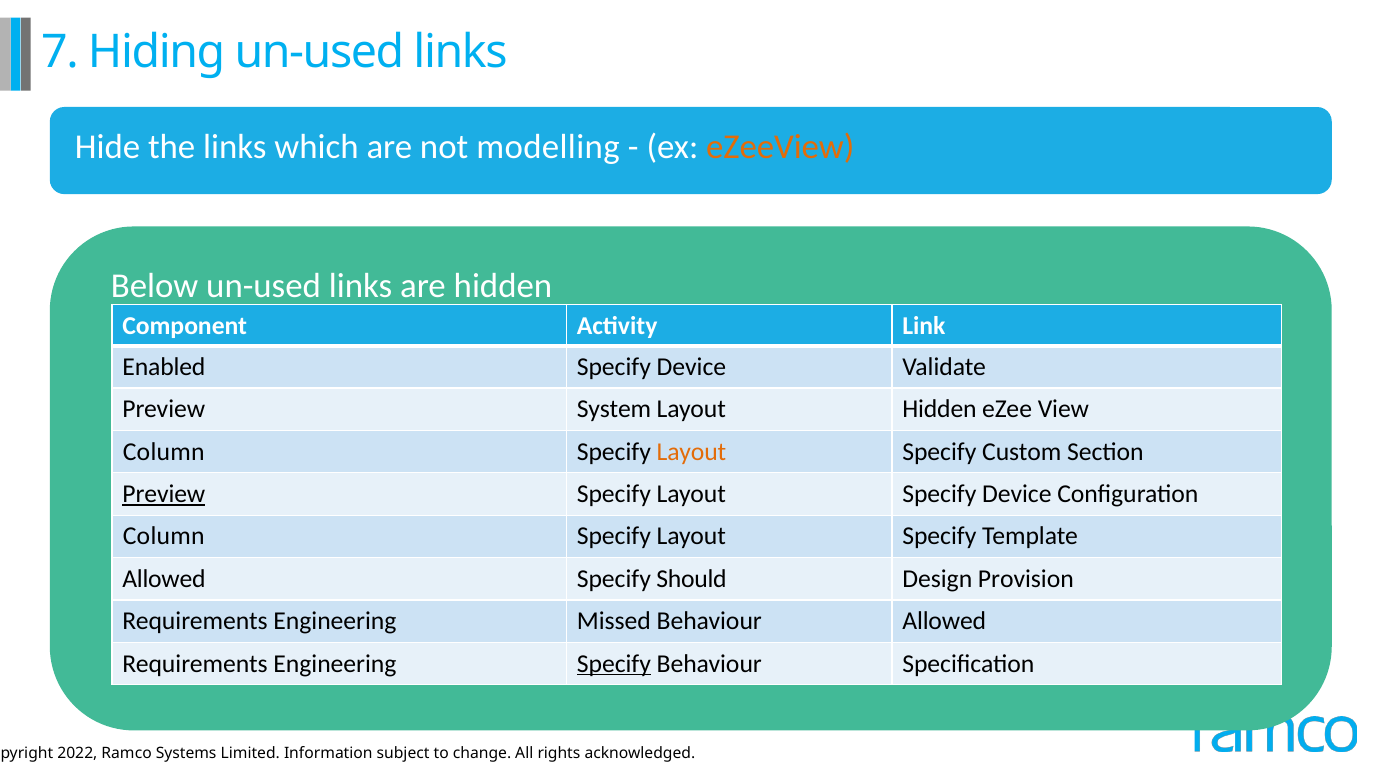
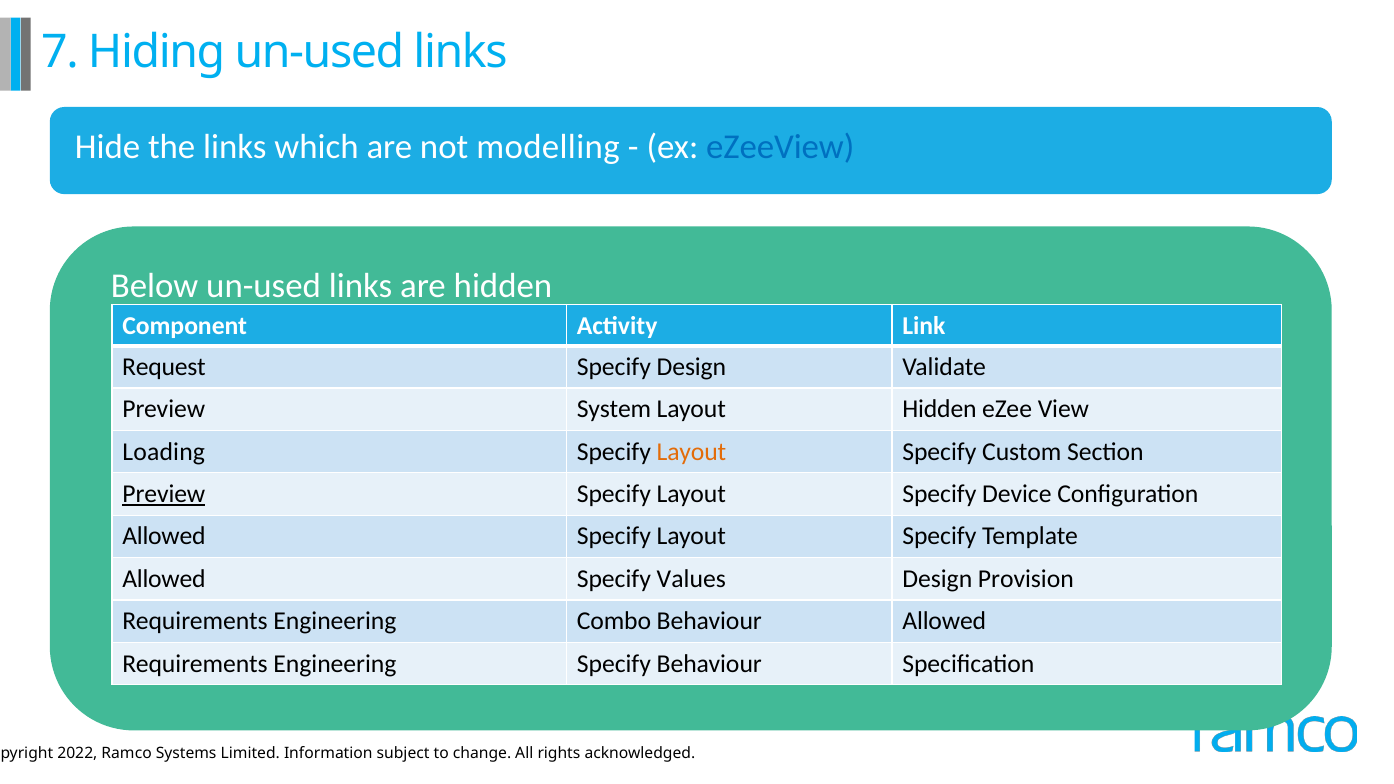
eZeeView colour: orange -> blue (780, 147)
Enabled: Enabled -> Request (164, 367)
Device: Device -> Design (691, 367)
Column: Column -> Loading (164, 452)
Column: Column -> Allowed (164, 536)
Should: Should -> Values (691, 579)
Missed: Missed -> Combo (614, 621)
Specify underline: present -> none (614, 664)
